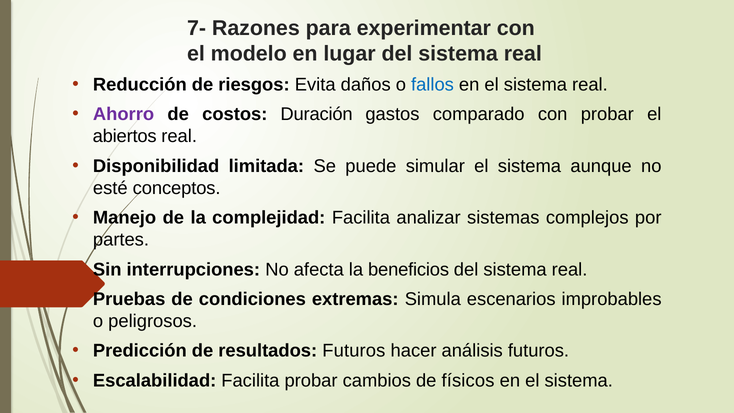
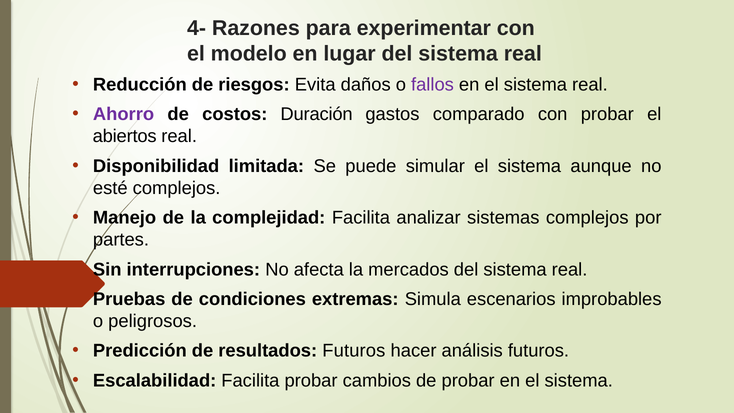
7-: 7- -> 4- (197, 28)
fallos colour: blue -> purple (432, 85)
esté conceptos: conceptos -> complejos (177, 188)
beneficios: beneficios -> mercados (408, 269)
de físicos: físicos -> probar (468, 380)
